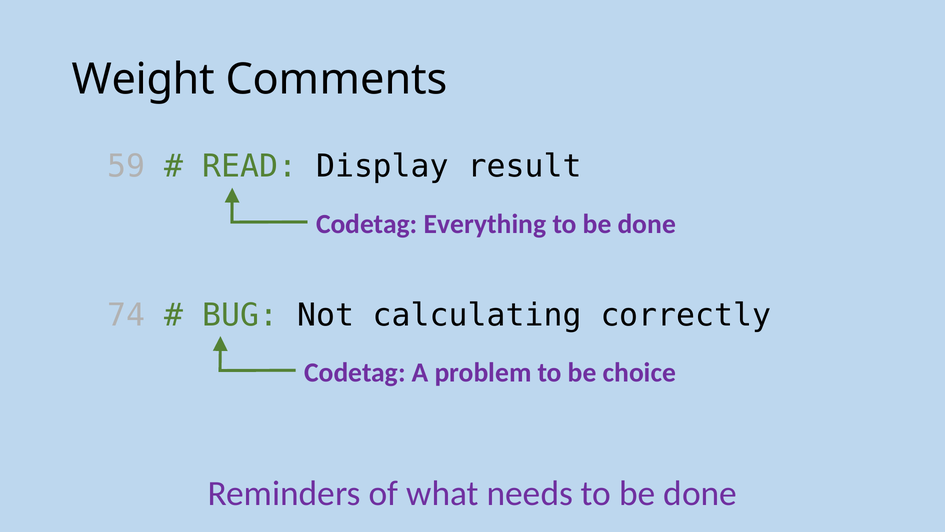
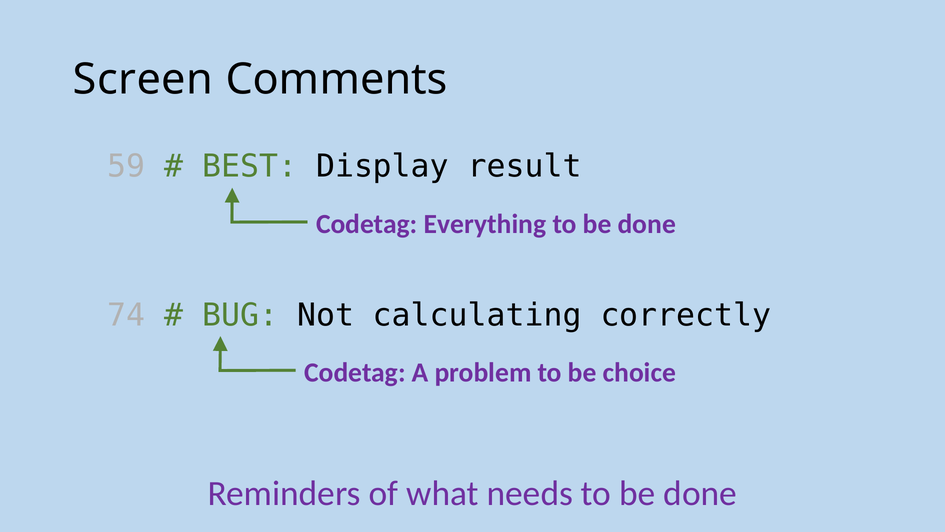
Weight: Weight -> Screen (143, 79)
READ: READ -> BEST (250, 166)
